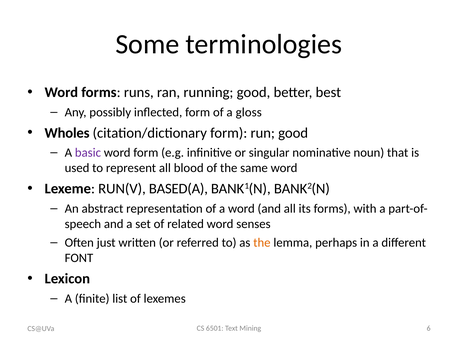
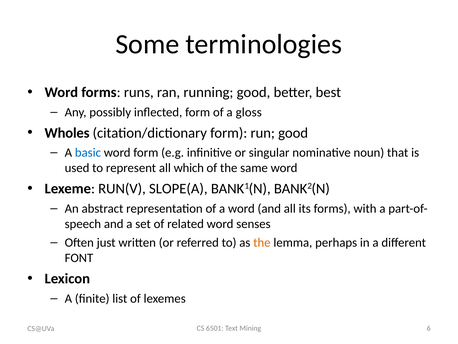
basic colour: purple -> blue (88, 153)
blood: blood -> which (189, 168)
BASED(A: BASED(A -> SLOPE(A (178, 188)
